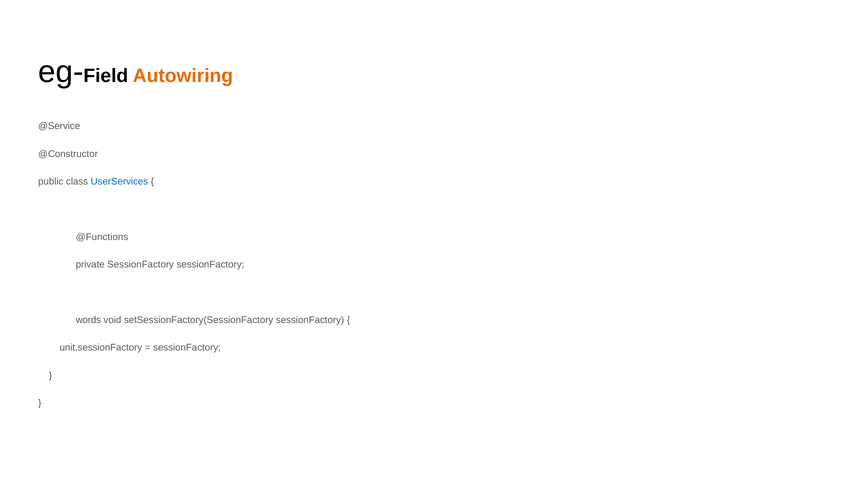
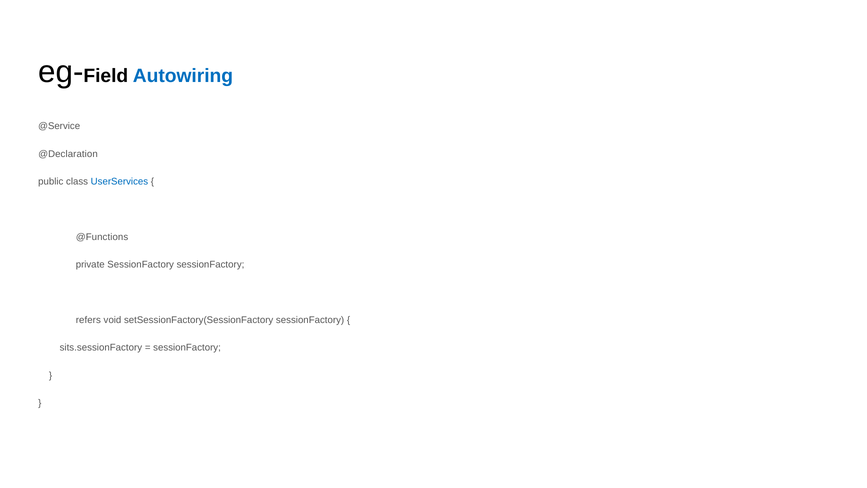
Autowiring colour: orange -> blue (183, 76)
@Constructor: @Constructor -> @Declaration (68, 154)
words: words -> refers (88, 320)
unit.sessionFactory: unit.sessionFactory -> sits.sessionFactory (101, 348)
